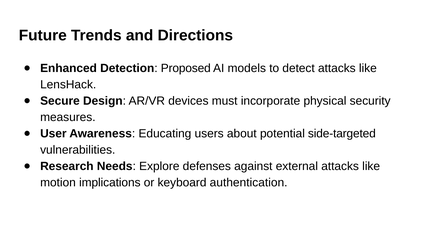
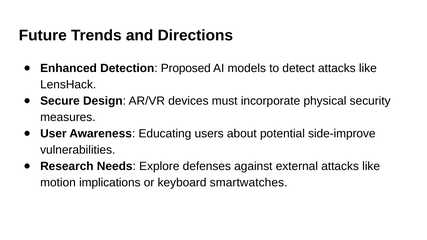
side-targeted: side-targeted -> side-improve (342, 134)
authentication: authentication -> smartwatches (249, 183)
